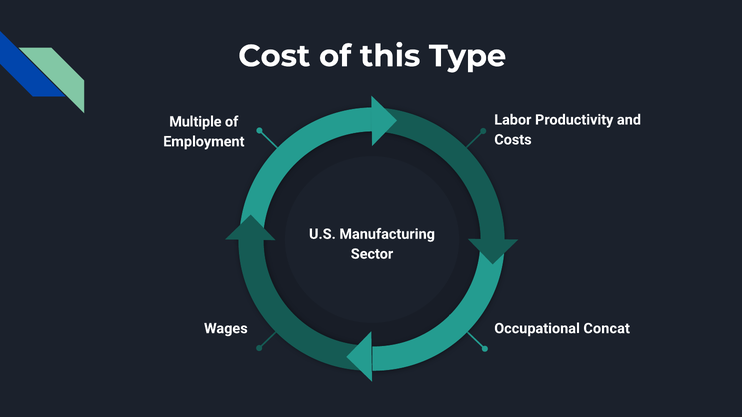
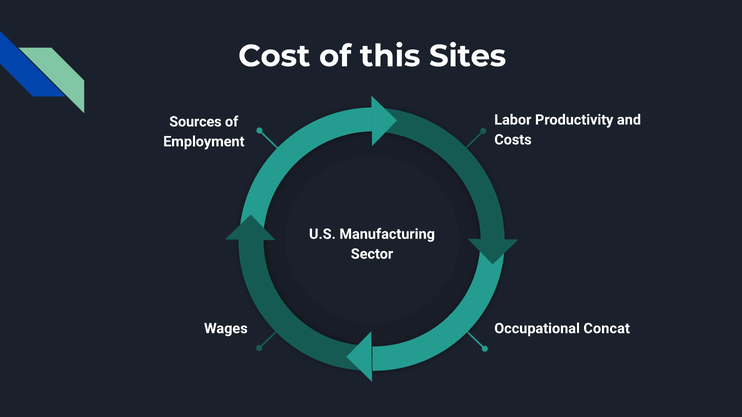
Type: Type -> Sites (468, 56)
Multiple: Multiple -> Sources (195, 122)
